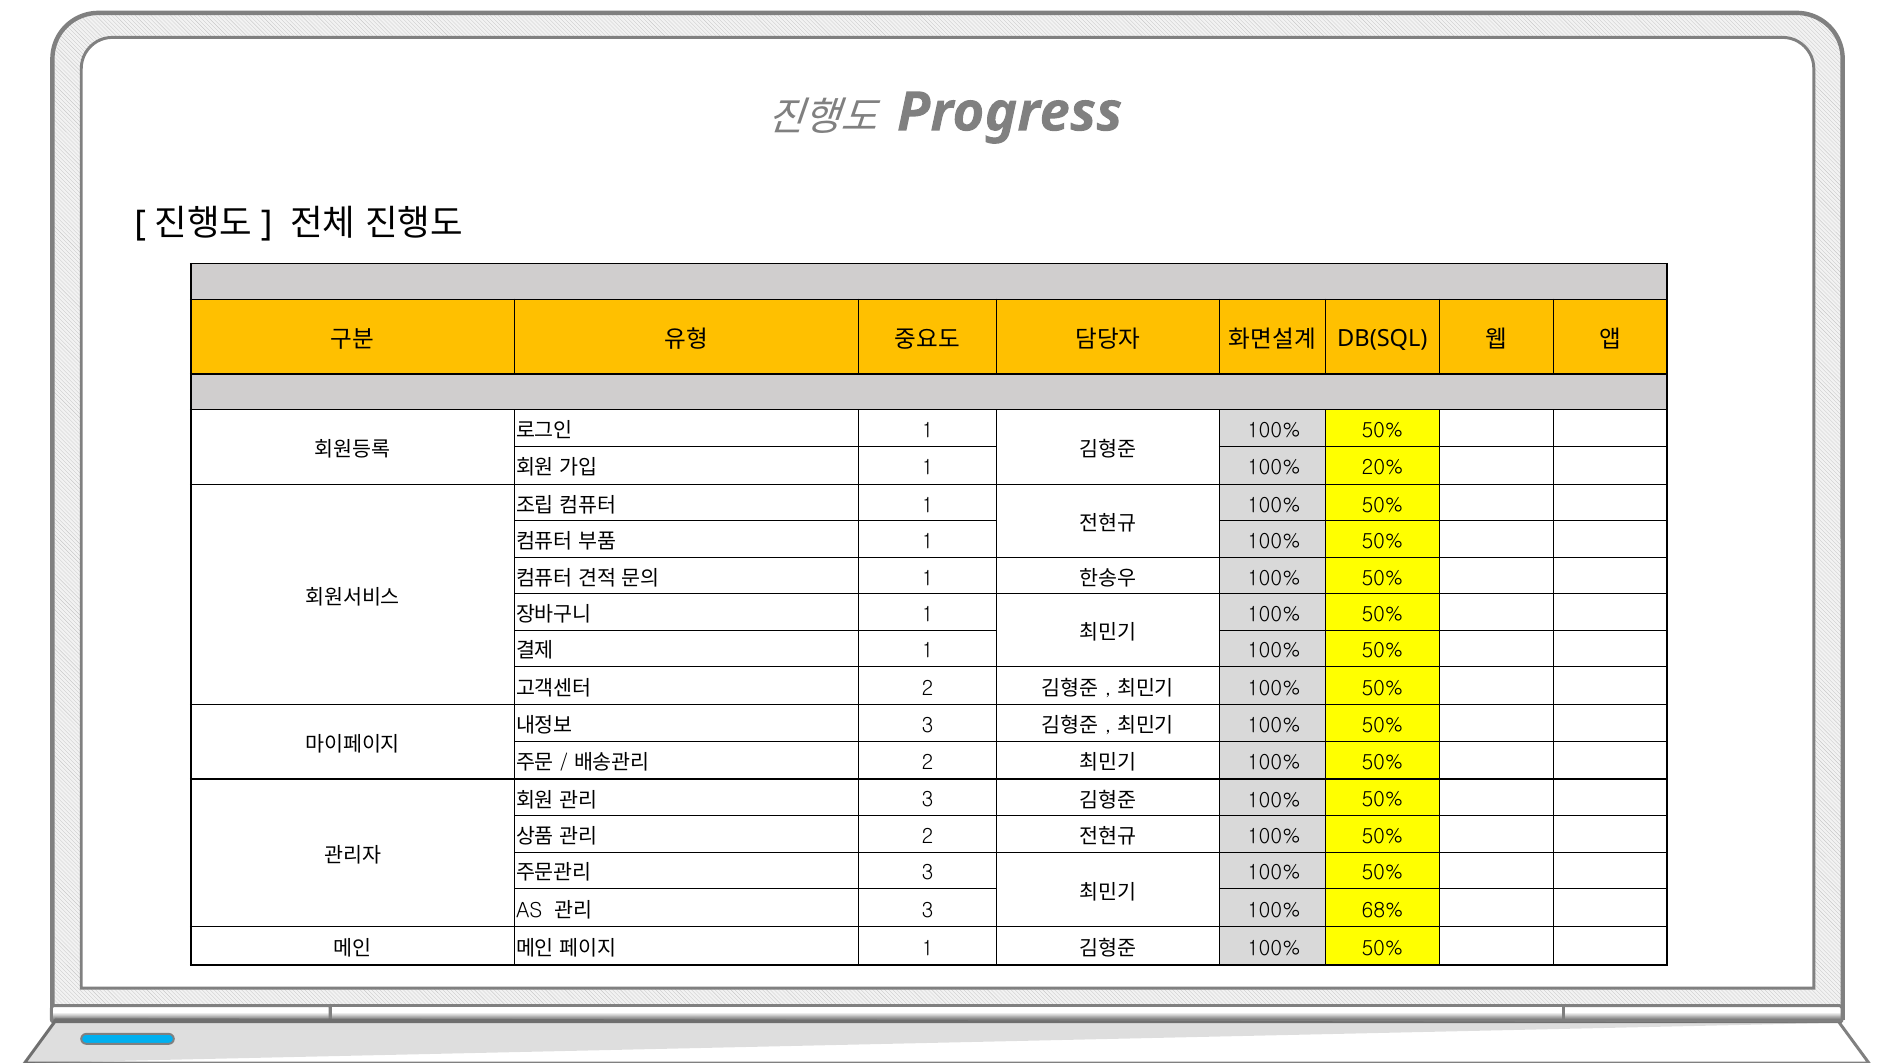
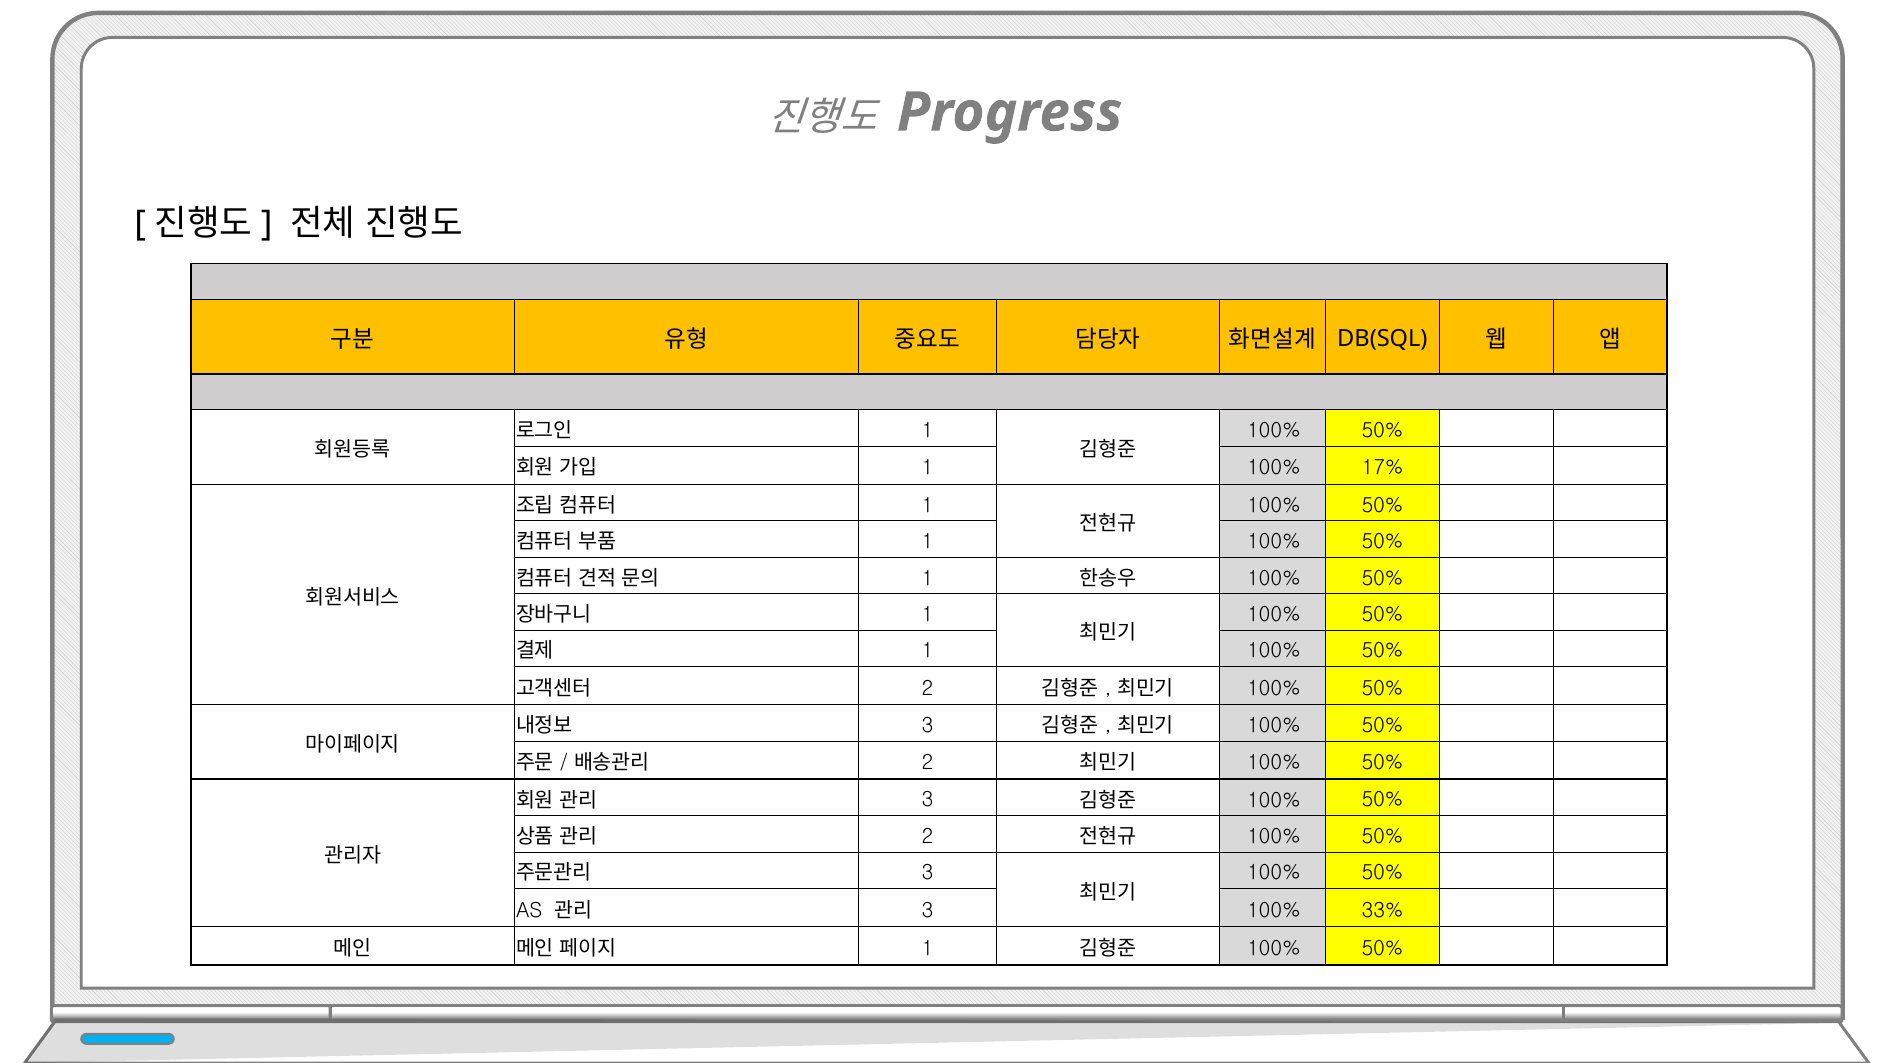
20%: 20% -> 17% (1382, 468)
68%: 68% -> 33% (1382, 910)
